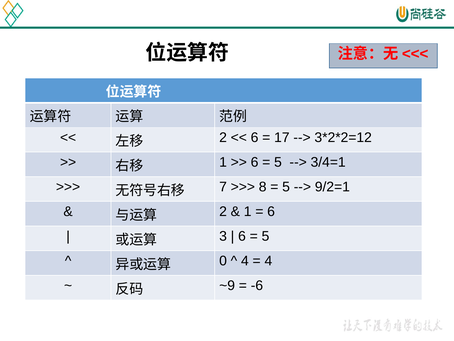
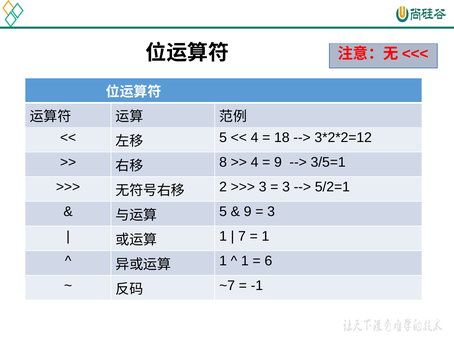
2: 2 -> 5 (223, 138)
6: 6 -> 4 (255, 138)
17: 17 -> 18 (282, 138)
1: 1 -> 8 (223, 162)
6: 6 -> 4 (255, 162)
5: 5 -> 9 (278, 162)
3/4=1: 3/4=1 -> 3/5=1 (328, 162)
7: 7 -> 2 (223, 187)
8: 8 -> 3 (263, 187)
5: 5 -> 3 (286, 187)
9/2=1: 9/2=1 -> 5/2=1 (332, 187)
2: 2 -> 5 (223, 211)
1: 1 -> 9 (248, 211)
6: 6 -> 3 (271, 211)
3: 3 -> 1 (223, 236)
6: 6 -> 7 (242, 236)
5: 5 -> 1 (265, 236)
0: 0 -> 1 (223, 261)
4: 4 -> 1 (245, 261)
4: 4 -> 6 (268, 261)
~9: ~9 -> ~7 (227, 285)
-6: -6 -> -1 (257, 285)
